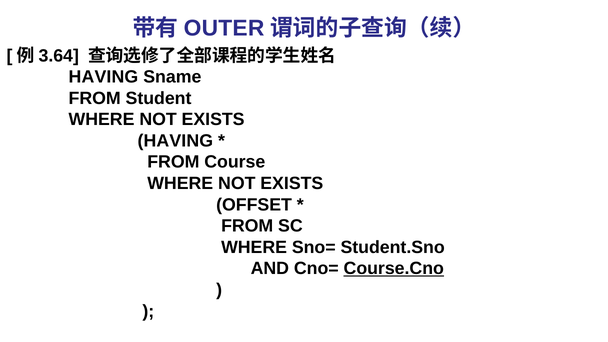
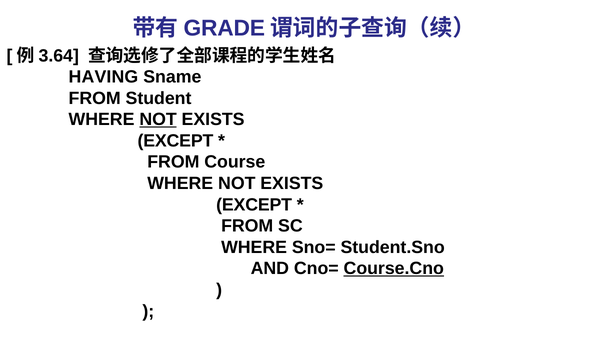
OUTER: OUTER -> GRADE (224, 28)
NOT underline: none -> present (158, 120)
HAVING: HAVING -> EXCEPT (175, 141)
OFFSET: OFFSET -> EXCEPT (254, 205)
